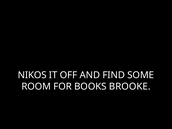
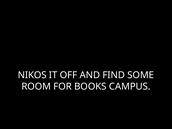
BROOKE: BROOKE -> CAMPUS (130, 87)
